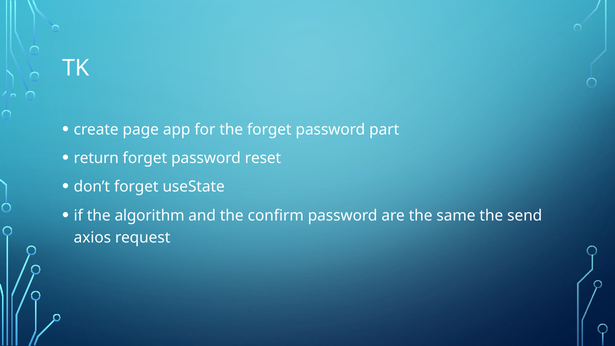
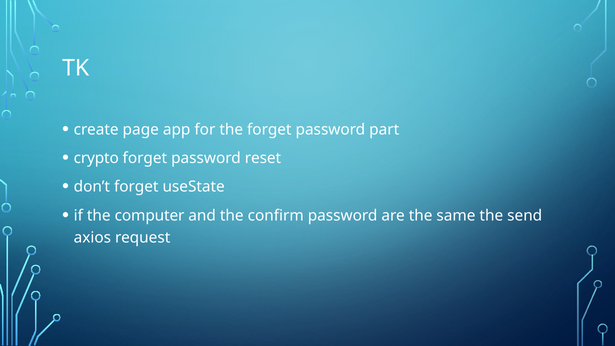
return: return -> crypto (96, 158)
algorithm: algorithm -> computer (150, 215)
